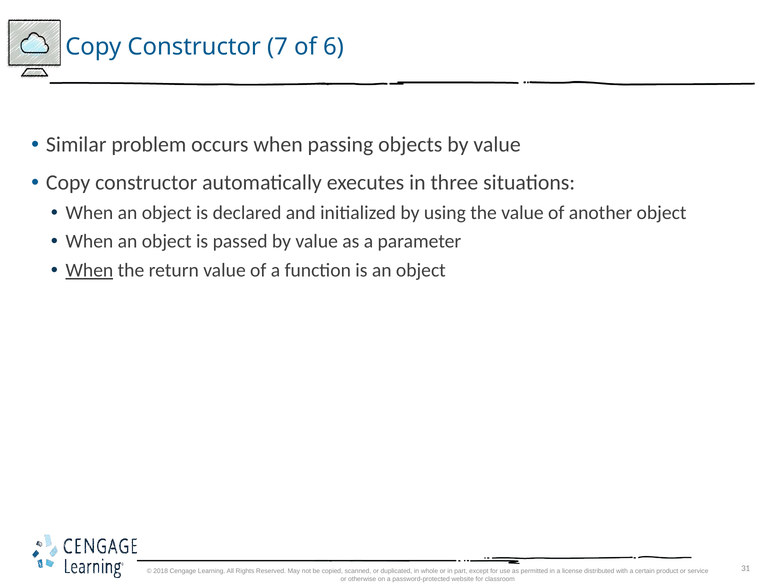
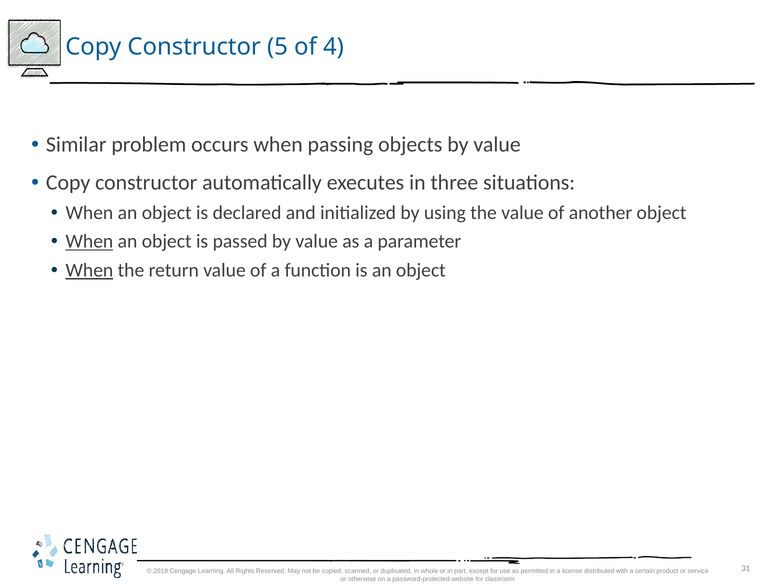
7: 7 -> 5 (277, 47)
6: 6 -> 4 (333, 47)
When underline: none -> present (89, 242)
